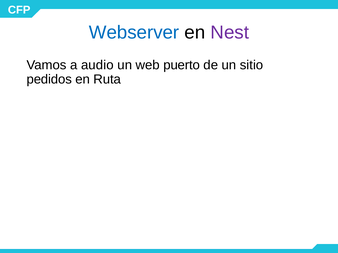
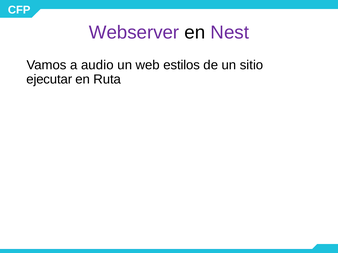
Webserver colour: blue -> purple (134, 33)
puerto: puerto -> estilos (182, 65)
pedidos: pedidos -> ejecutar (49, 79)
